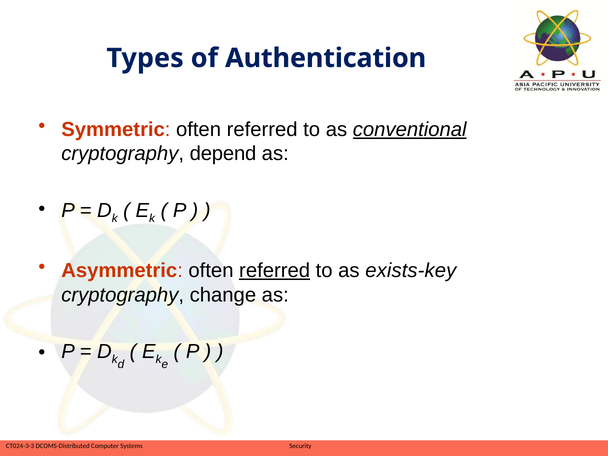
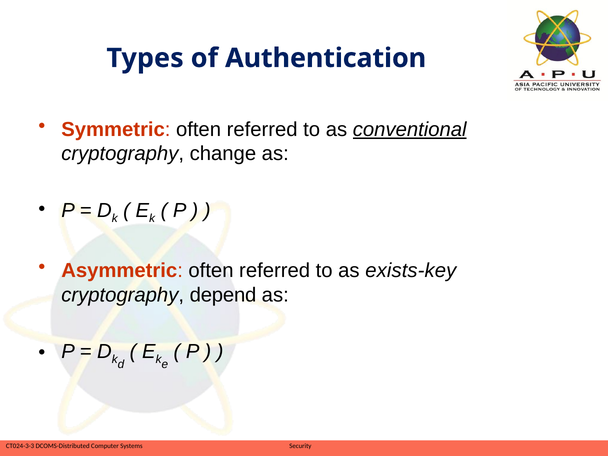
depend: depend -> change (223, 154)
referred underline: present -> none (275, 271)
change: change -> depend (223, 295)
